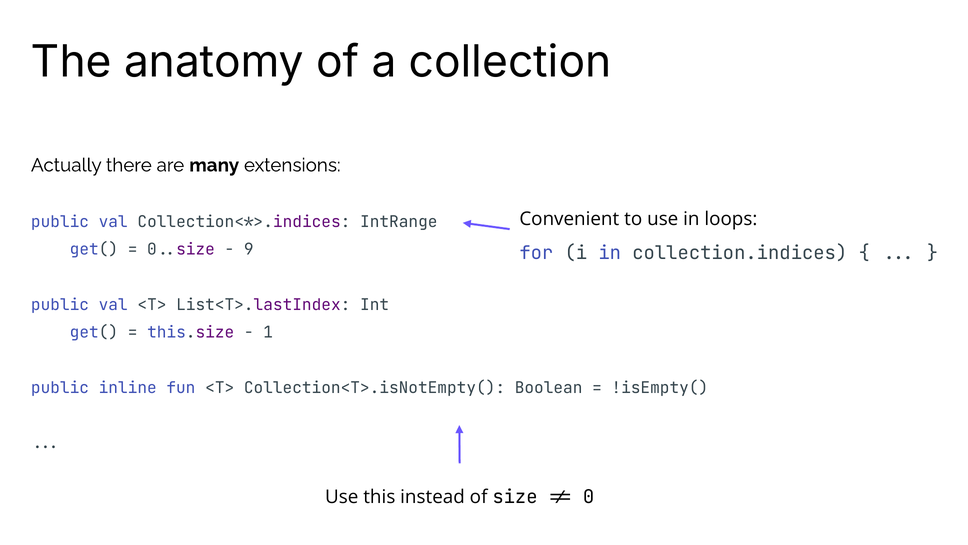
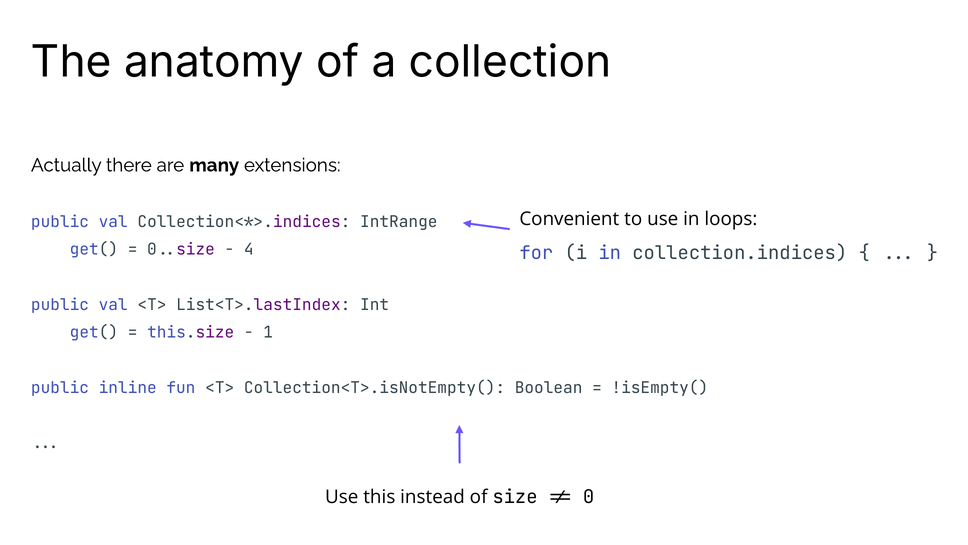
9: 9 -> 4 (249, 249)
